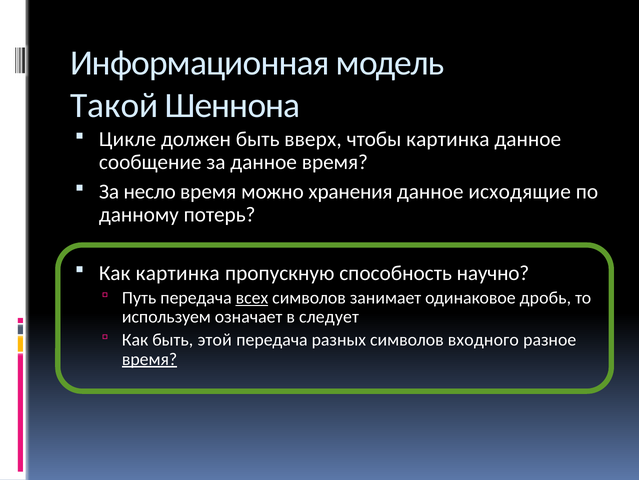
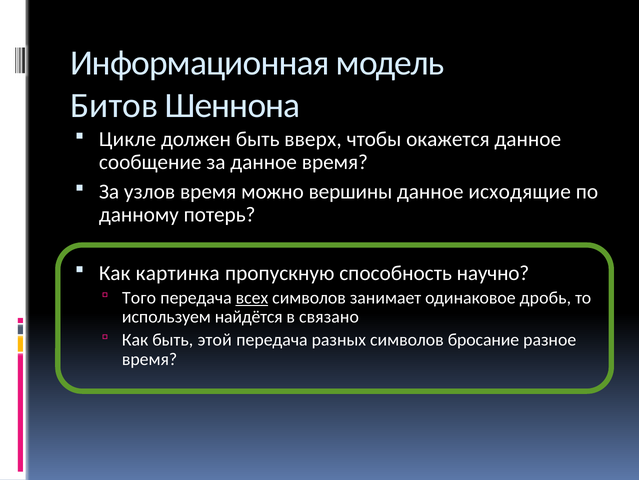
Такой: Такой -> Битов (114, 105)
чтобы картинка: картинка -> окажется (448, 139)
несло: несло -> узлов (150, 191)
хранения: хранения -> вершины (351, 191)
Путь: Путь -> Того (139, 297)
означает: означает -> найдётся (249, 317)
следует: следует -> связано (329, 317)
входного: входного -> бросание (483, 339)
время underline: present -> none (150, 359)
